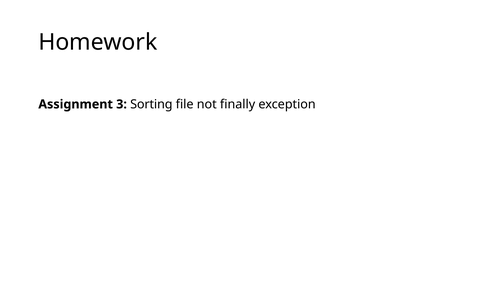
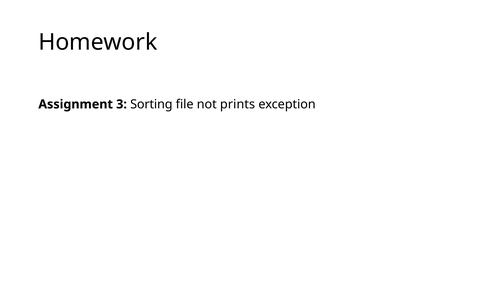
finally: finally -> prints (238, 104)
